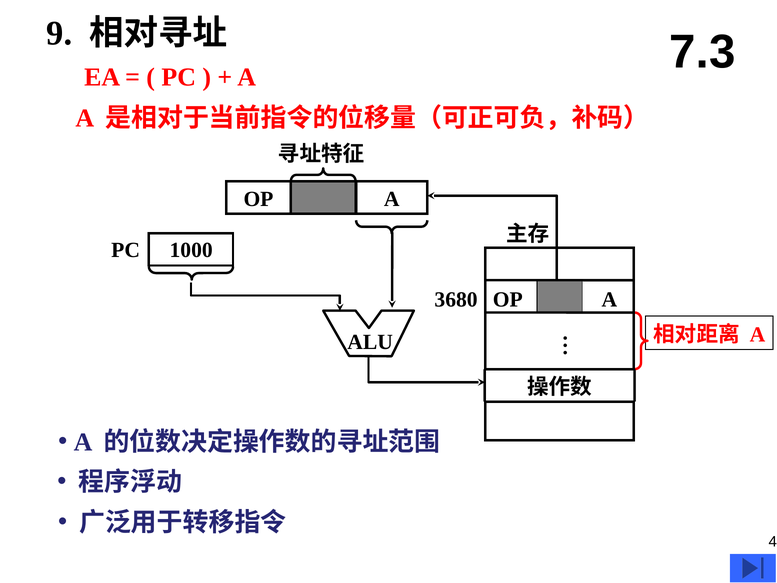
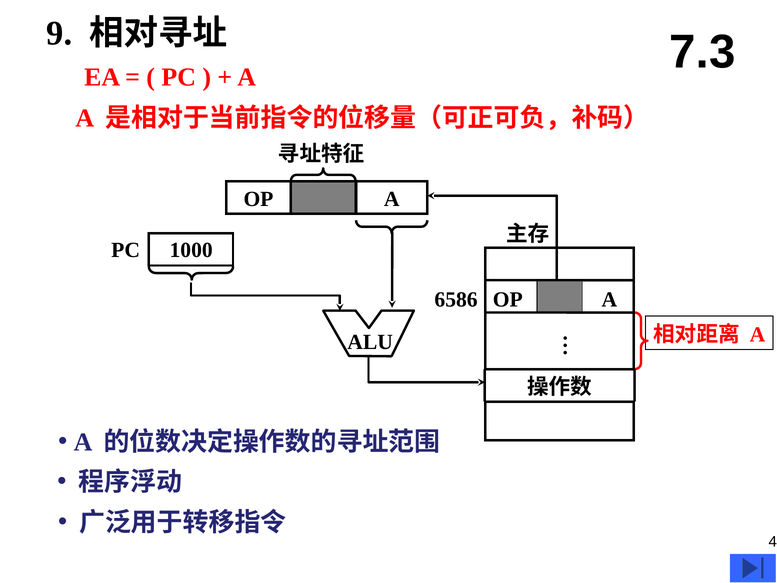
3680: 3680 -> 6586 (456, 300)
